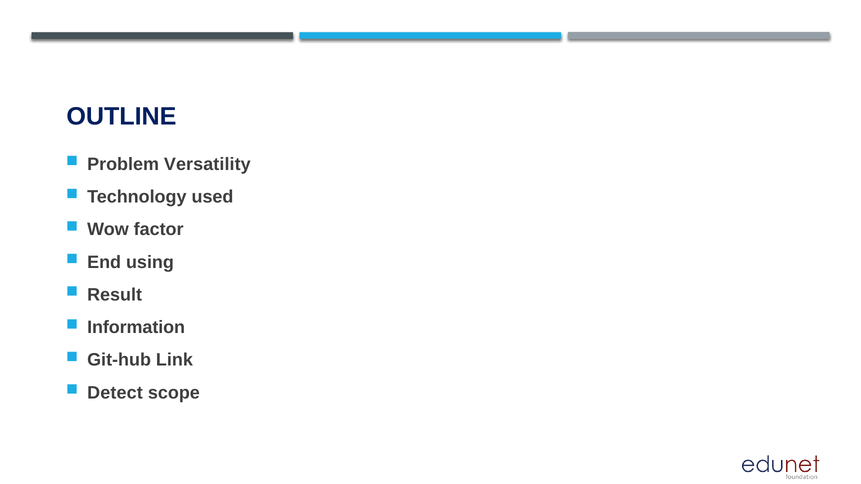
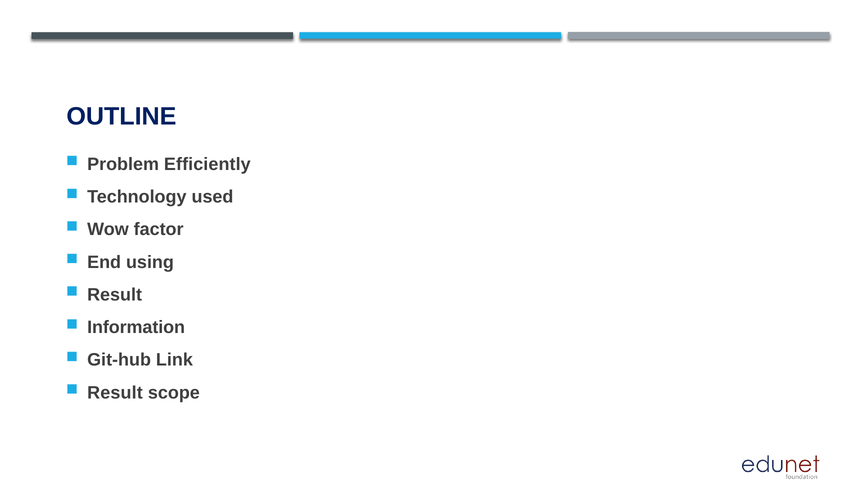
Versatility: Versatility -> Efficiently (207, 164)
Detect: Detect -> Result (115, 393)
